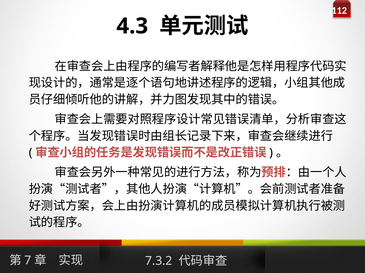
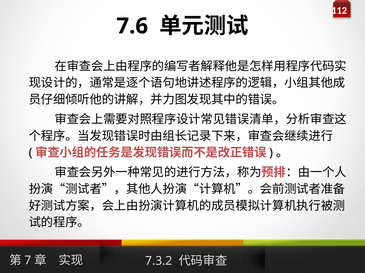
4.3: 4.3 -> 7.6 (132, 26)
